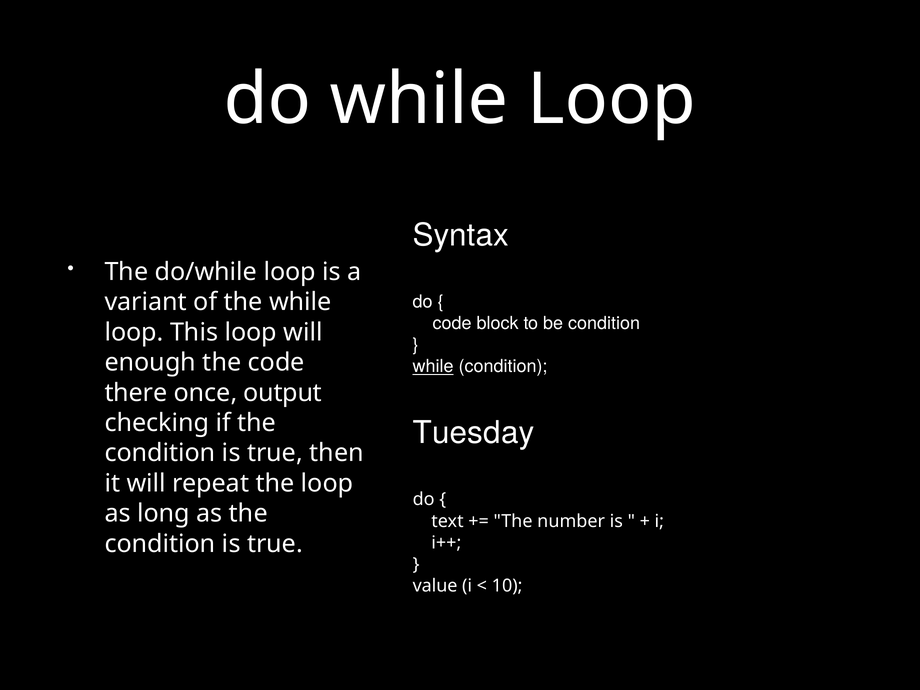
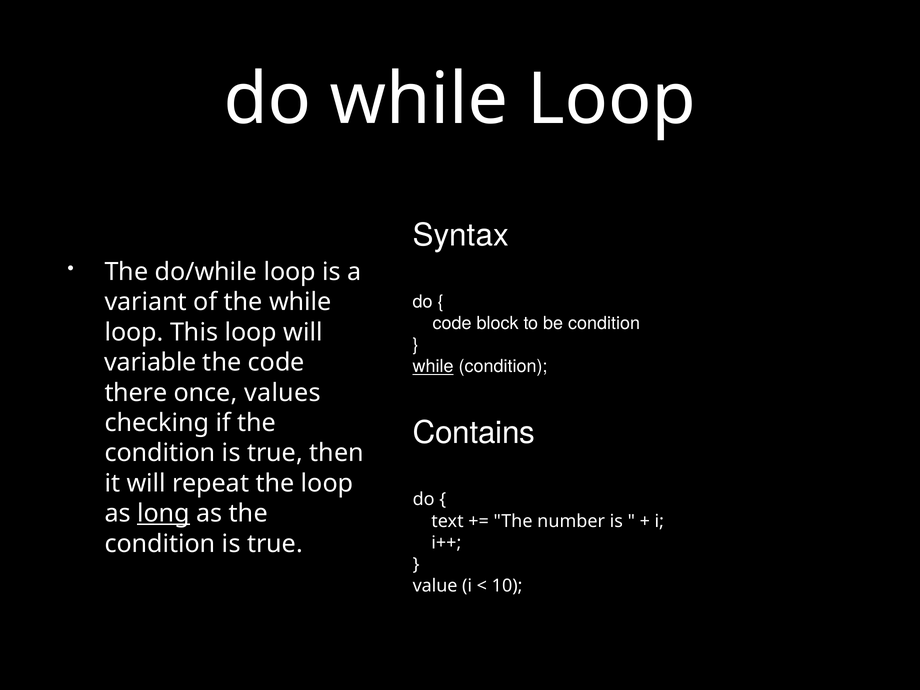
enough: enough -> variable (150, 363)
output: output -> values (282, 393)
Tuesday: Tuesday -> Contains (474, 433)
long underline: none -> present (163, 514)
